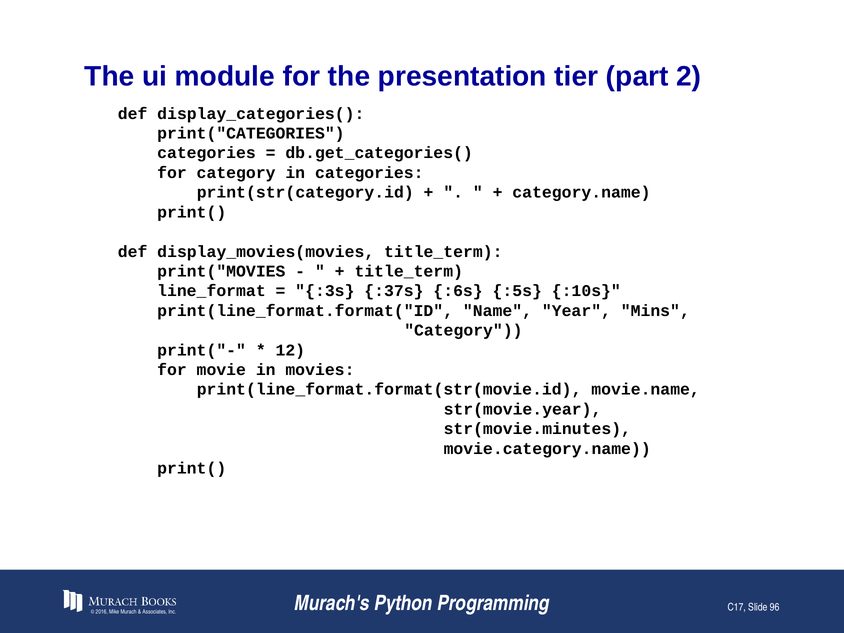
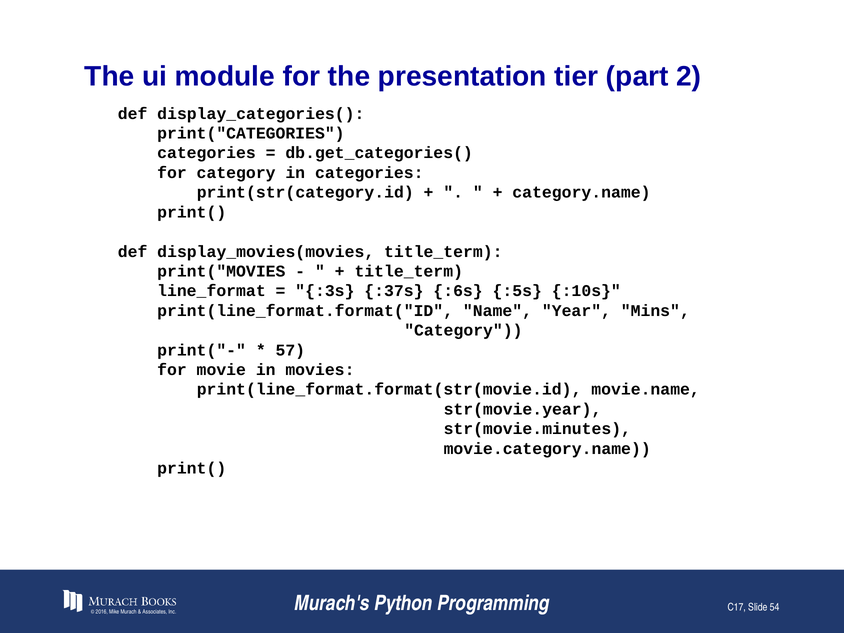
12: 12 -> 57 (290, 350)
96: 96 -> 54 (775, 607)
